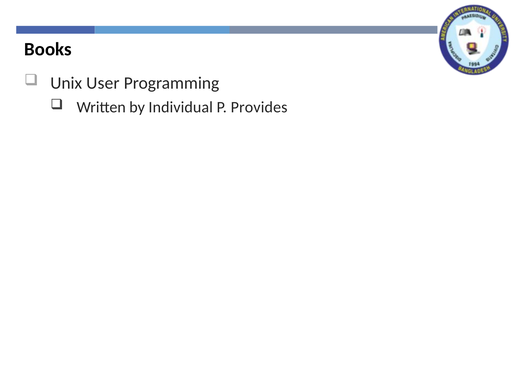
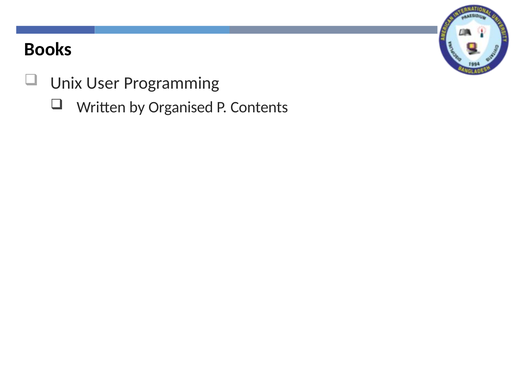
Individual: Individual -> Organised (181, 107)
Provides: Provides -> Contents (259, 107)
